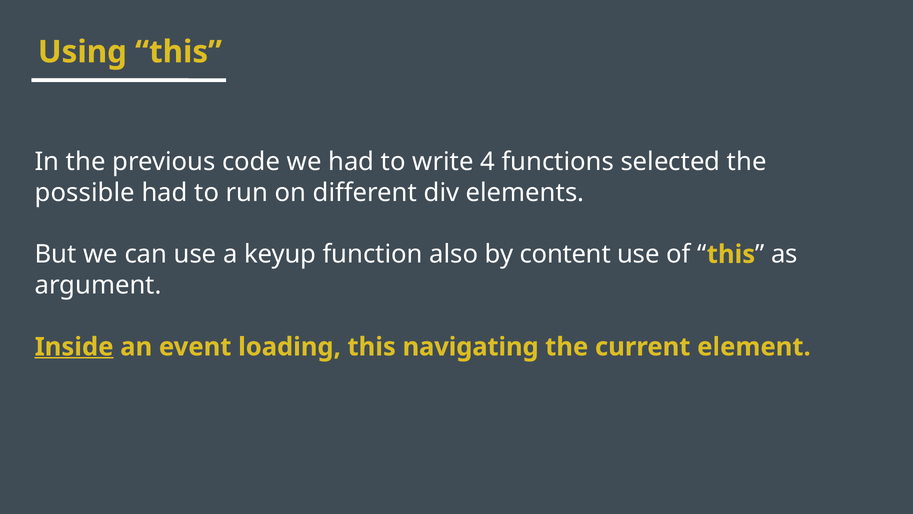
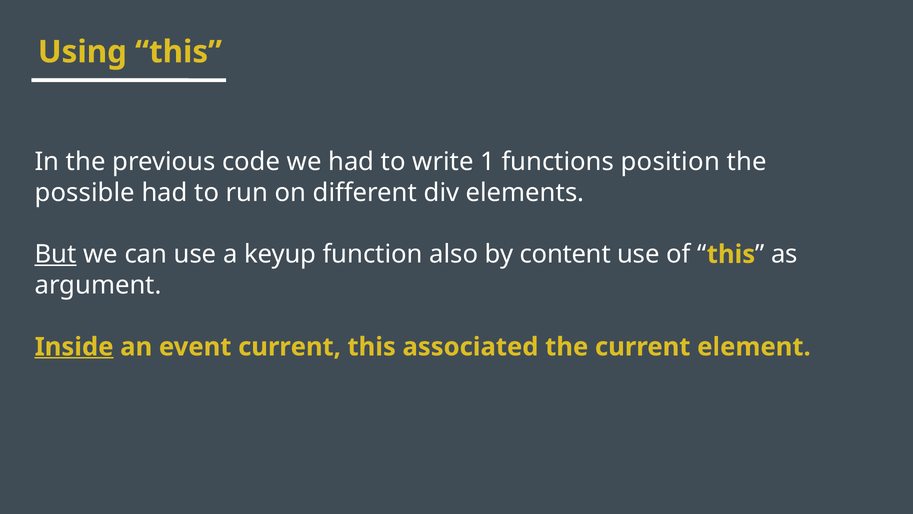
4: 4 -> 1 (488, 162)
selected: selected -> position (670, 162)
But underline: none -> present (56, 254)
event loading: loading -> current (290, 347)
navigating: navigating -> associated (470, 347)
